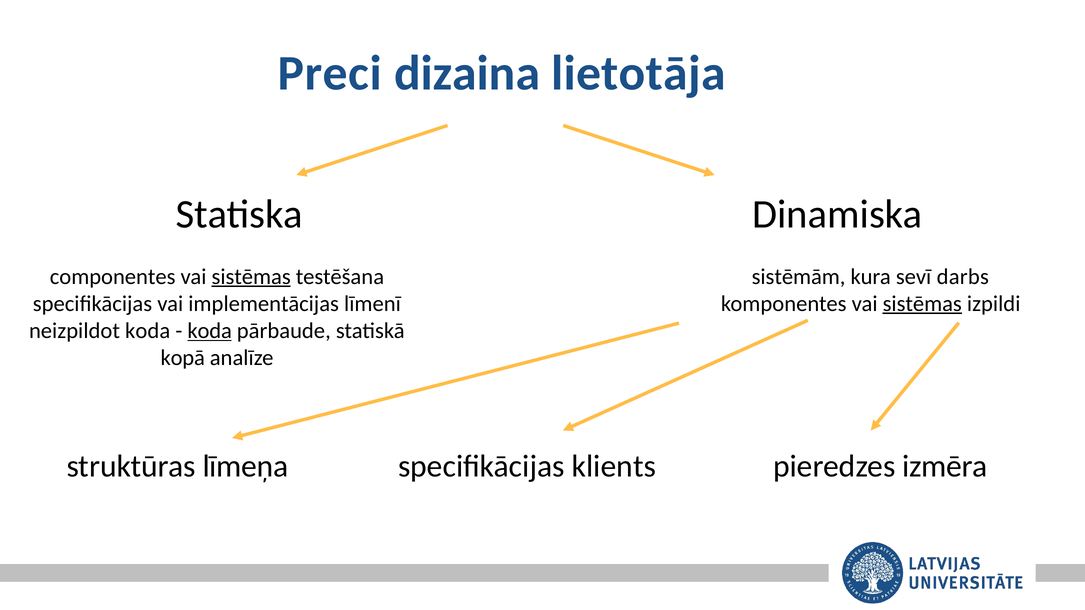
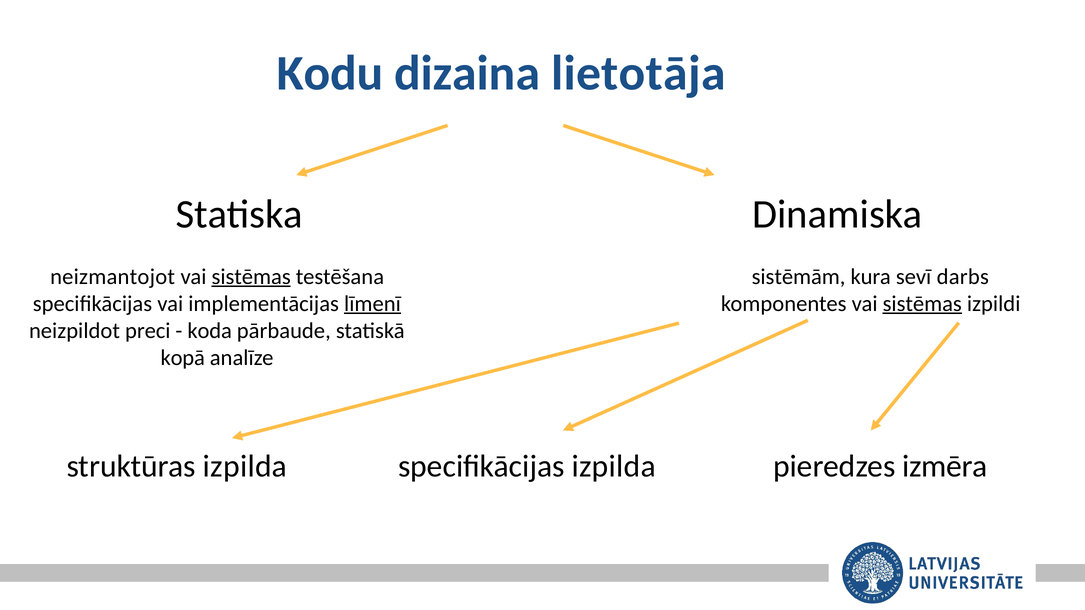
Preci: Preci -> Kodu (330, 73)
componentes: componentes -> neizmantojot (113, 277)
līmenī underline: none -> present (372, 304)
neizpildot koda: koda -> preci (148, 331)
koda underline: present -> none (210, 331)
struktūras līmeņa: līmeņa -> izpilda (245, 466)
specifikācijas klients: klients -> izpilda (614, 466)
